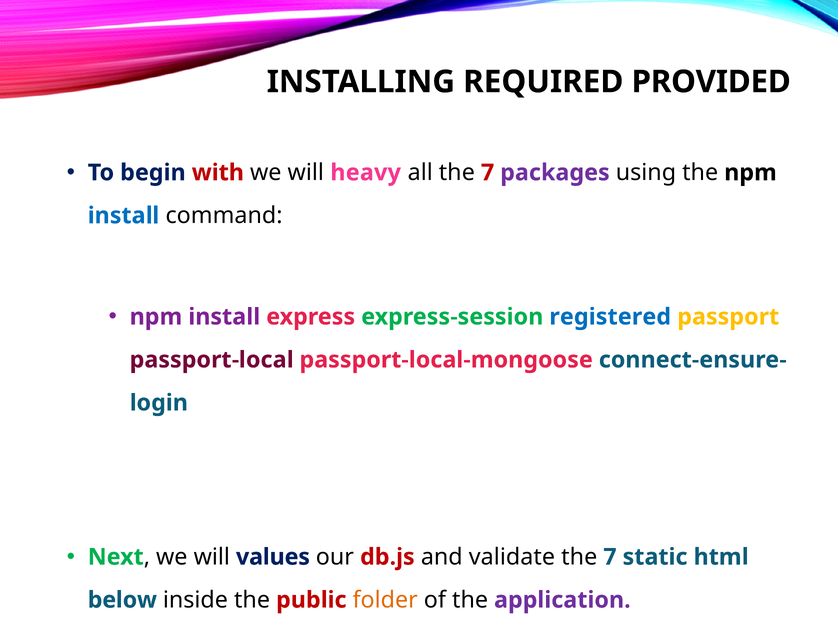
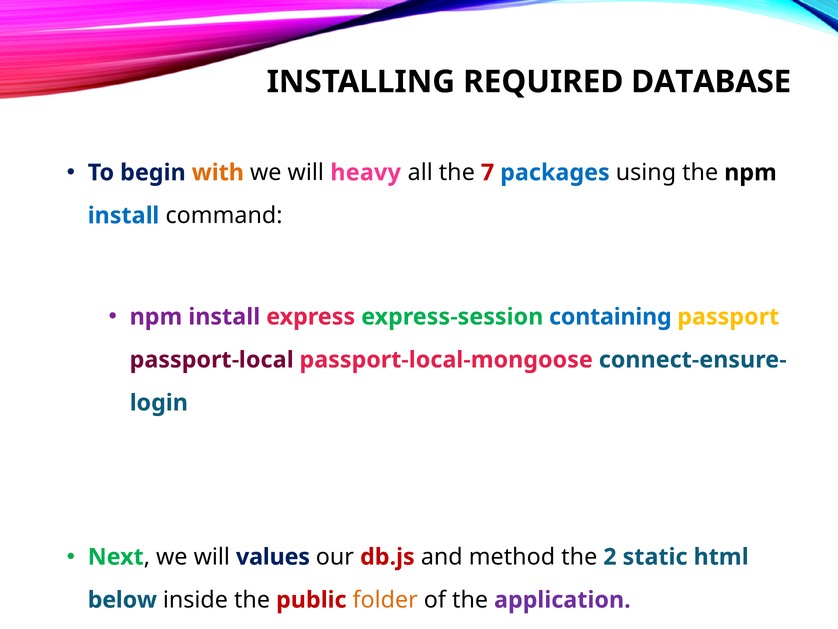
PROVIDED: PROVIDED -> DATABASE (711, 82)
with colour: red -> orange (218, 172)
packages colour: purple -> blue (555, 172)
registered: registered -> containing (610, 317)
validate: validate -> method (512, 557)
7: 7 -> 2 (610, 557)
